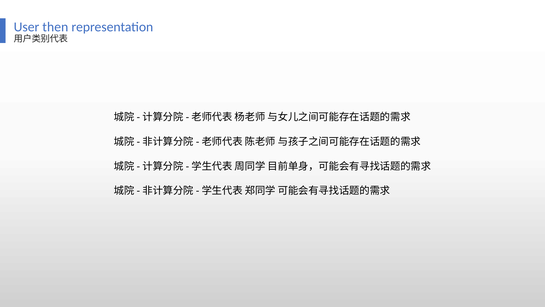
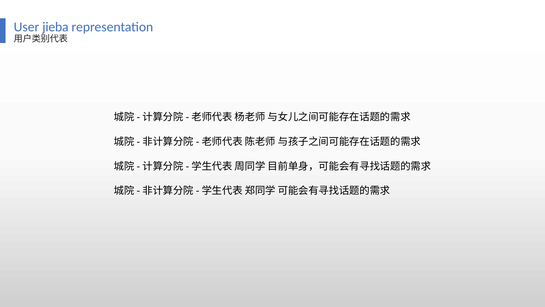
then: then -> jieba (55, 27)
